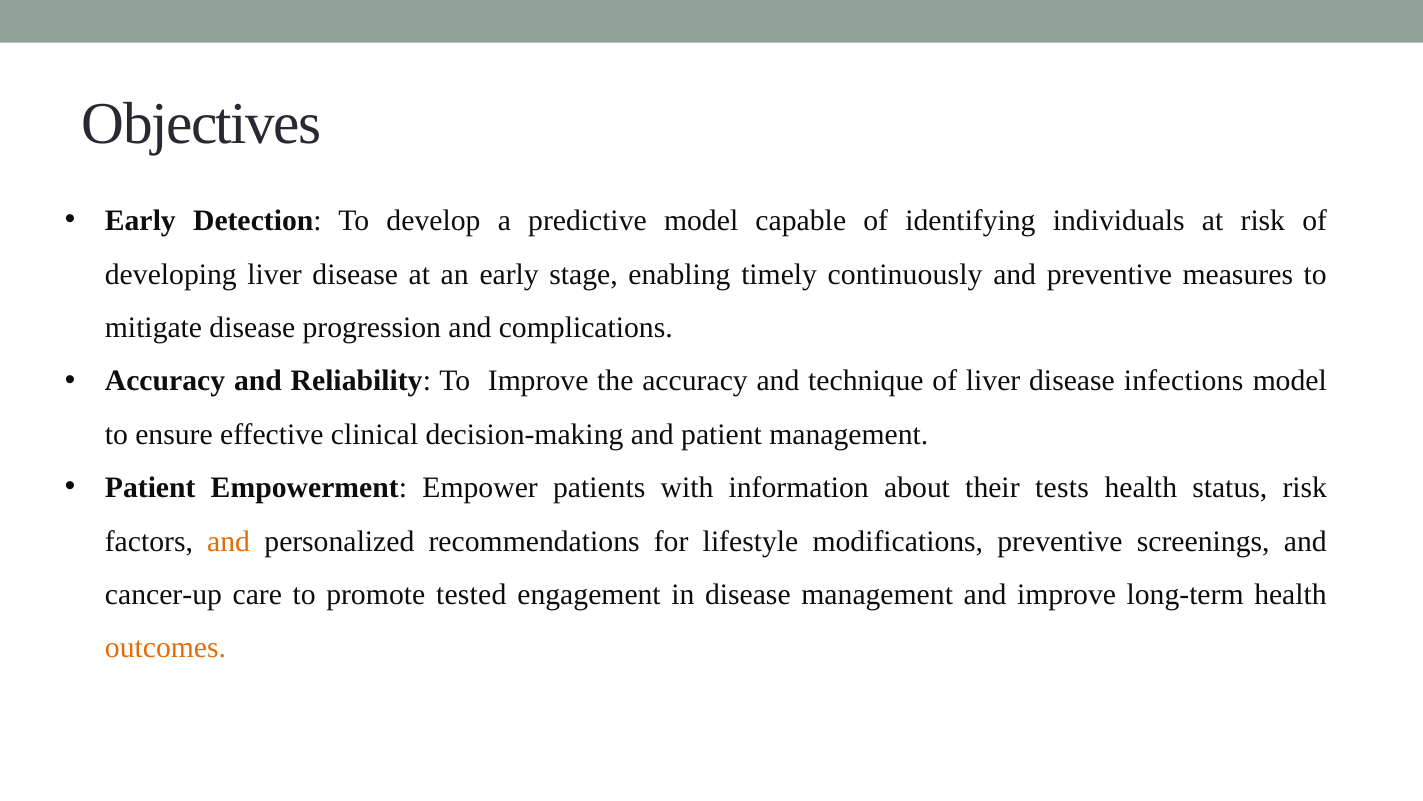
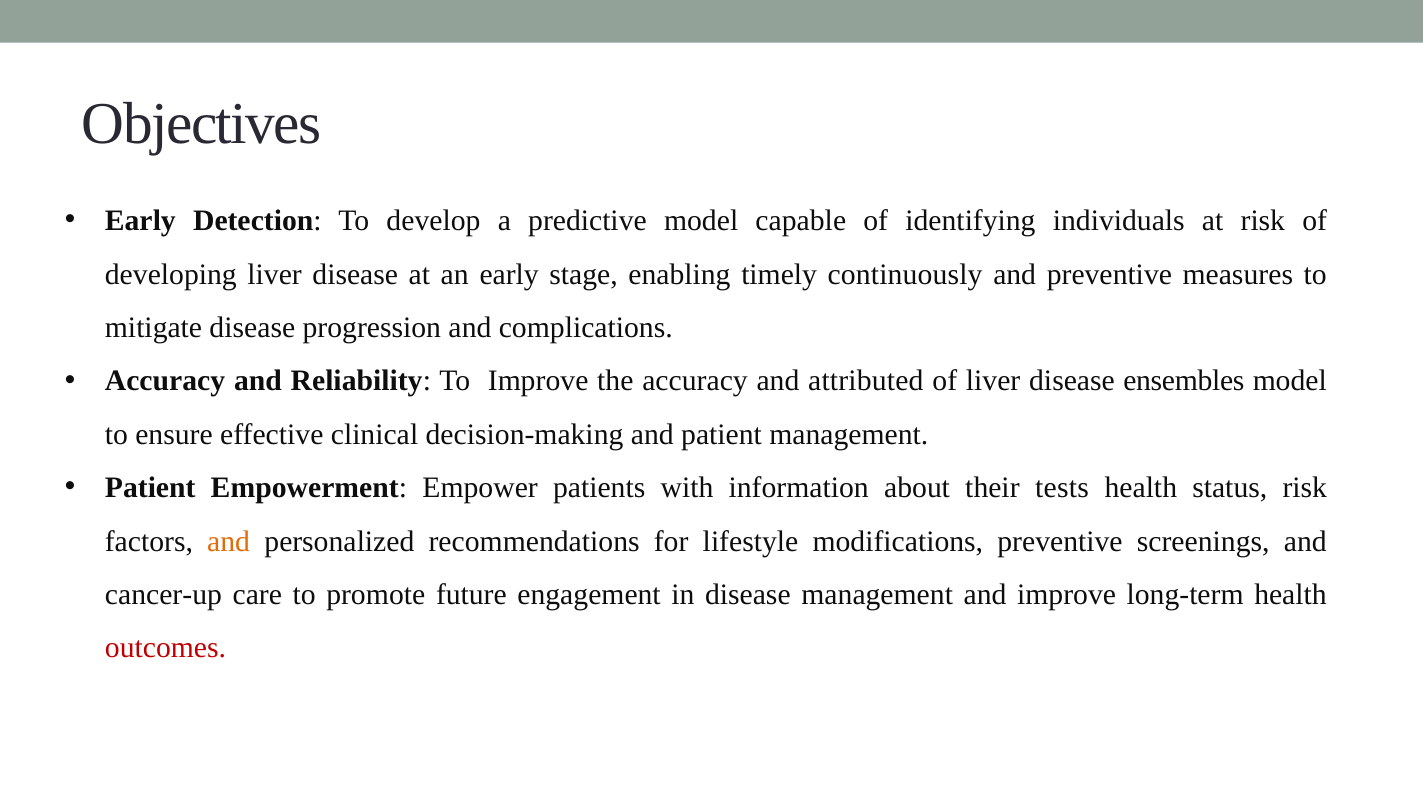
technique: technique -> attributed (866, 381)
infections: infections -> ensembles (1184, 381)
tested: tested -> future (471, 594)
outcomes colour: orange -> red (166, 648)
